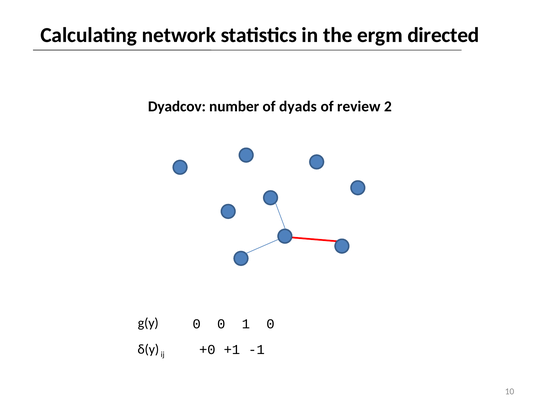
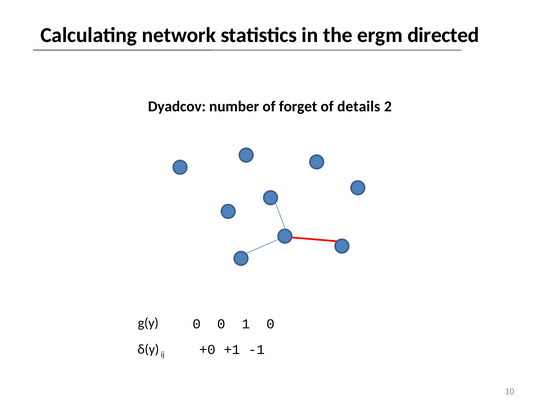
dyads: dyads -> forget (298, 107)
review: review -> details (359, 107)
